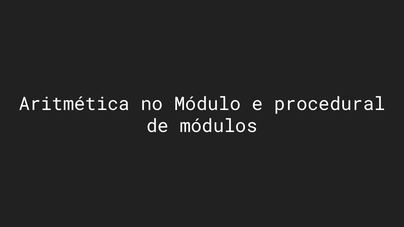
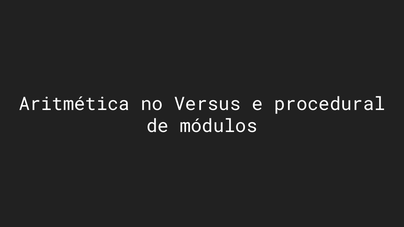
Módulo: Módulo -> Versus (208, 104)
